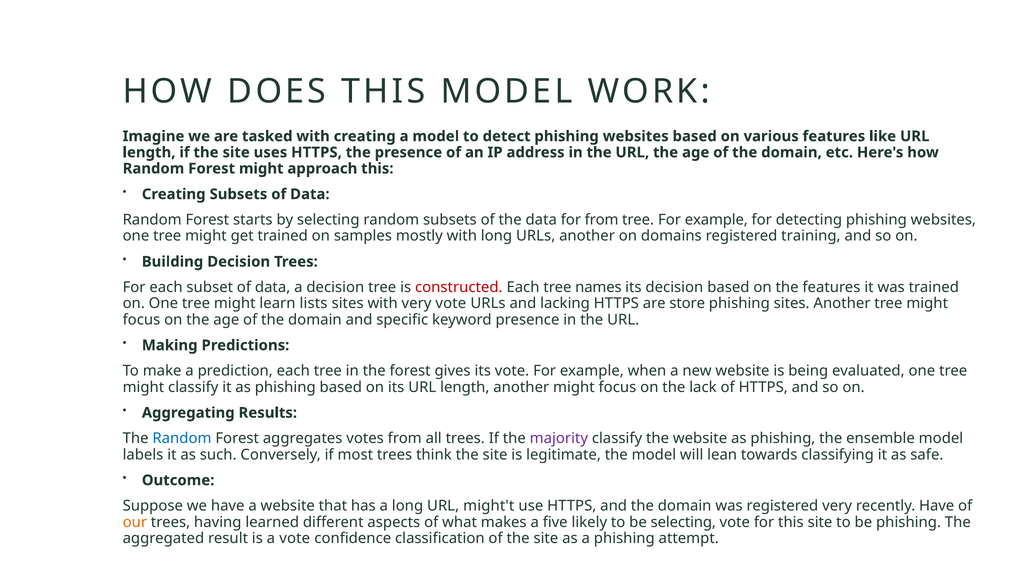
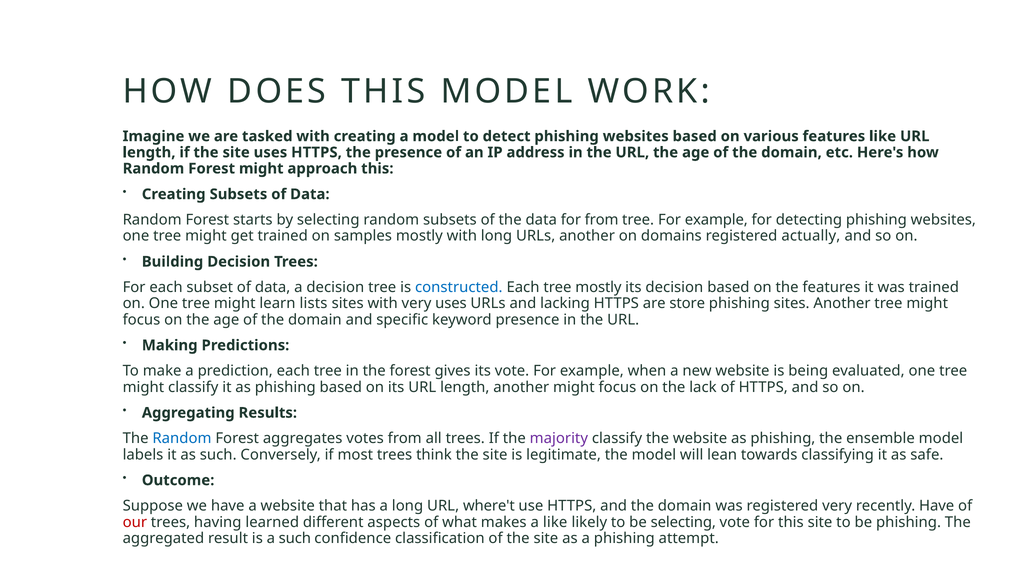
training: training -> actually (811, 236)
constructed colour: red -> blue (459, 287)
tree names: names -> mostly (598, 287)
very vote: vote -> uses (451, 303)
might't: might't -> where't (489, 506)
our colour: orange -> red (135, 522)
a five: five -> like (555, 522)
a vote: vote -> such (295, 538)
